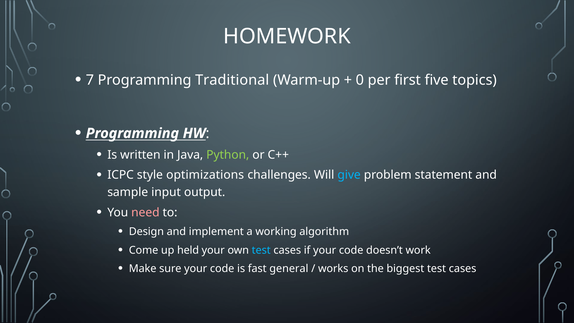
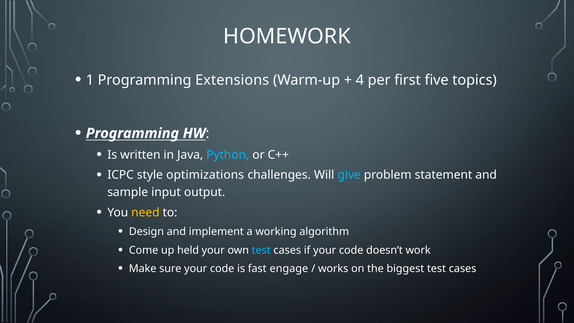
7: 7 -> 1 (90, 80)
Traditional: Traditional -> Extensions (232, 80)
0: 0 -> 4 (360, 80)
Python colour: light green -> light blue (228, 155)
need colour: pink -> yellow (145, 212)
general: general -> engage (289, 268)
